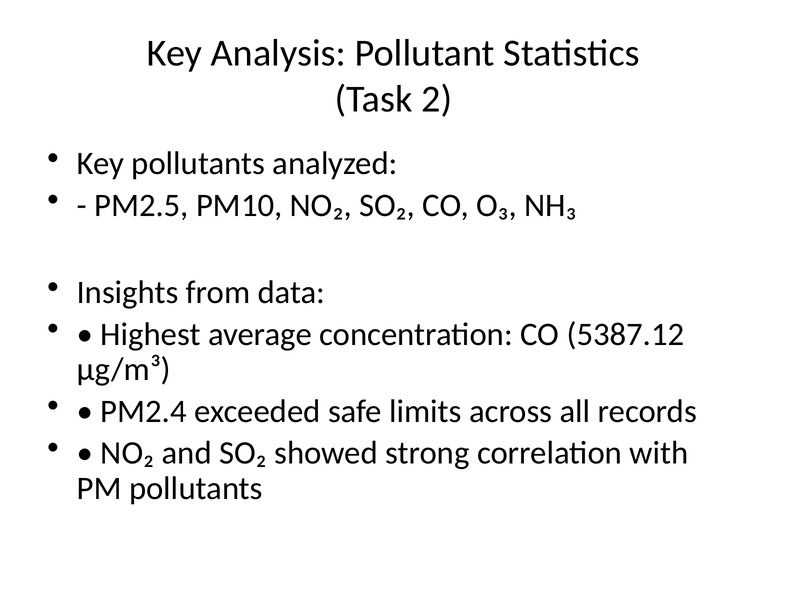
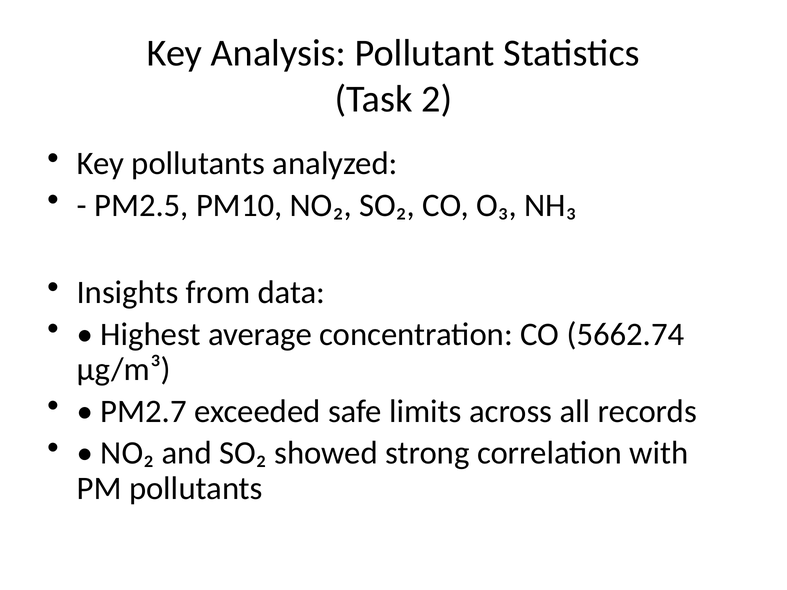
5387.12: 5387.12 -> 5662.74 (625, 334)
PM2.4: PM2.4 -> PM2.7 (144, 411)
